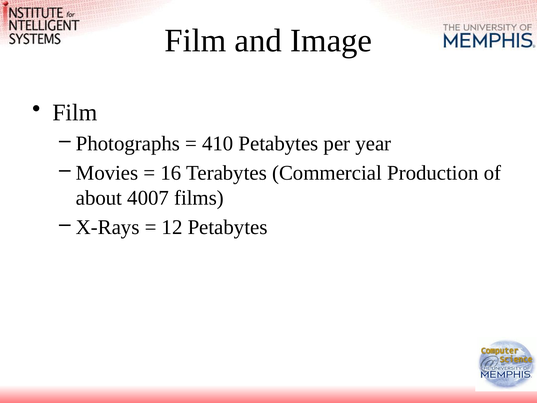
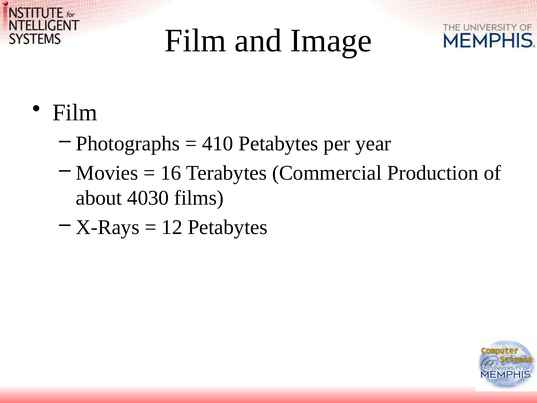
4007: 4007 -> 4030 (148, 198)
